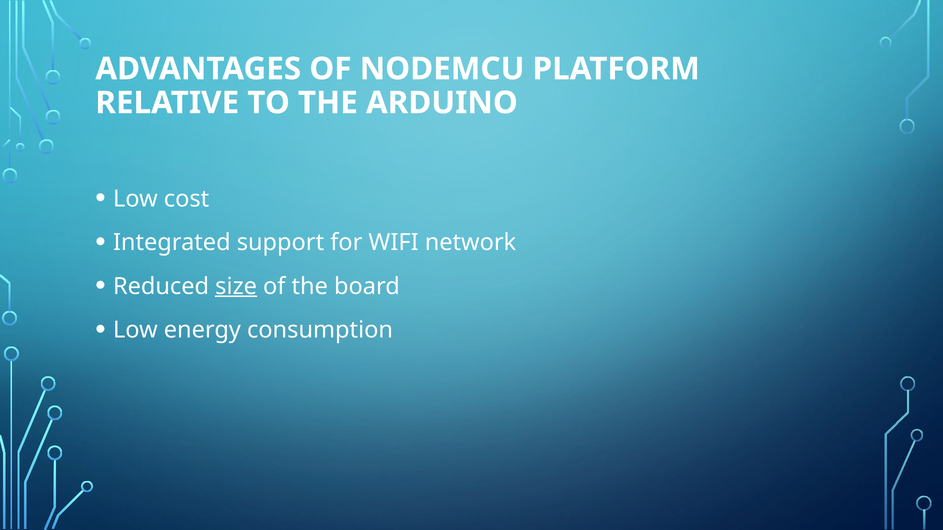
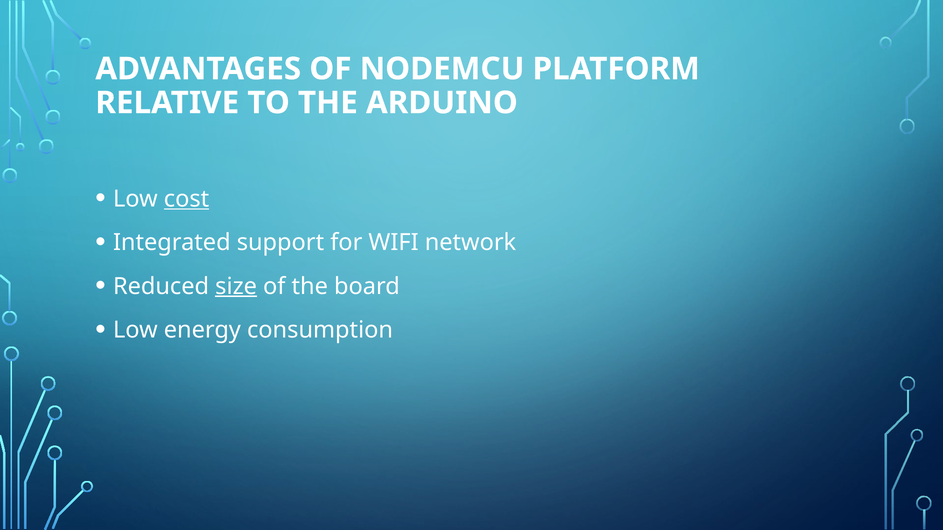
cost underline: none -> present (187, 199)
